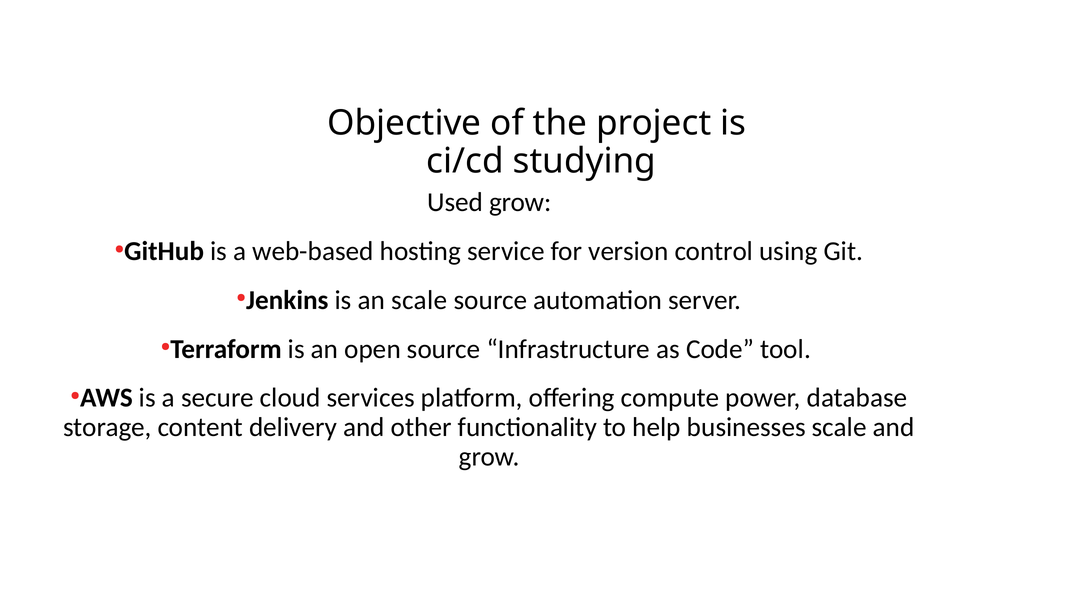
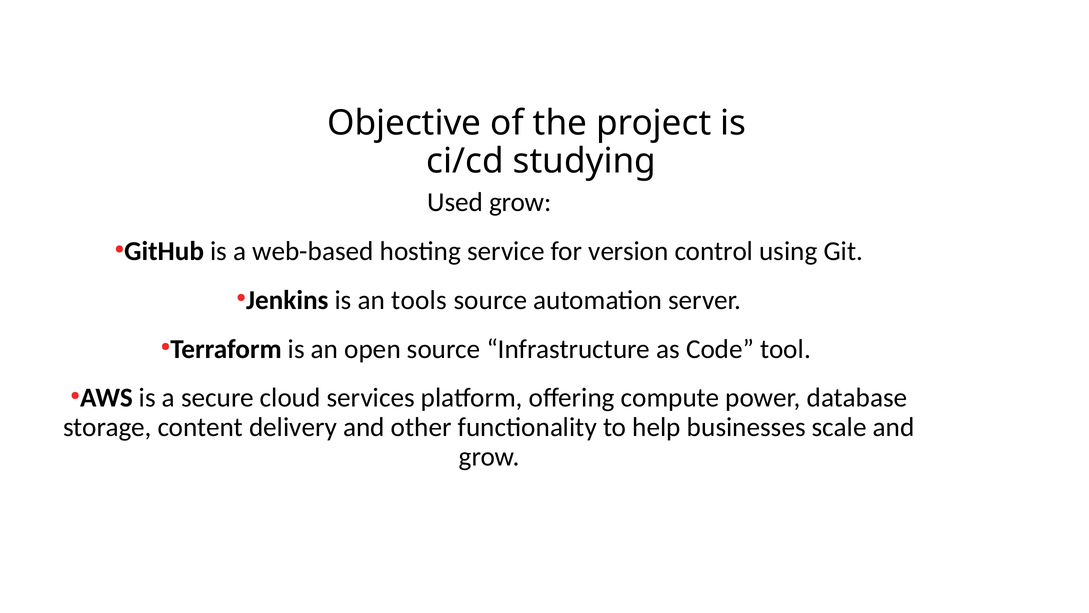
an scale: scale -> tools (419, 300)
